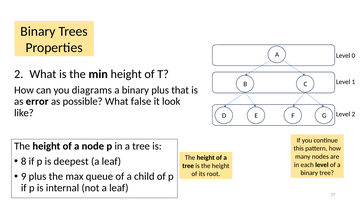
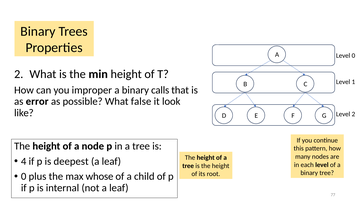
diagrams: diagrams -> improper (92, 90)
binary plus: plus -> calls (160, 90)
8: 8 -> 4 (24, 161)
9: 9 -> 0 (24, 177)
queue: queue -> whose (100, 177)
